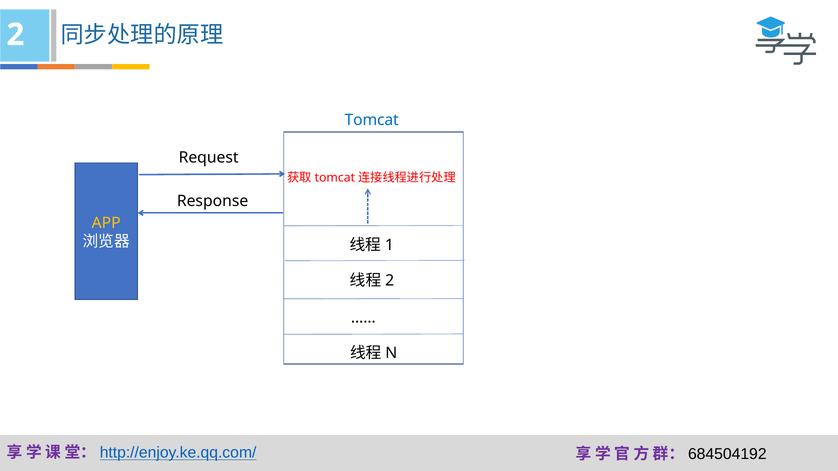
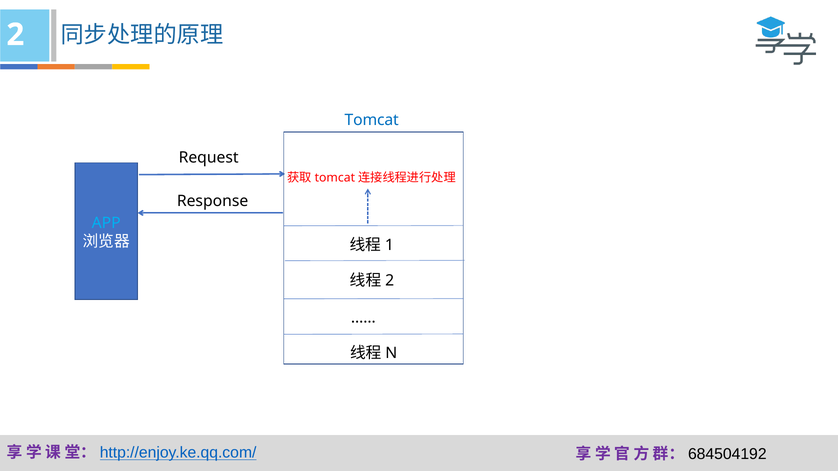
APP colour: yellow -> light blue (106, 223)
